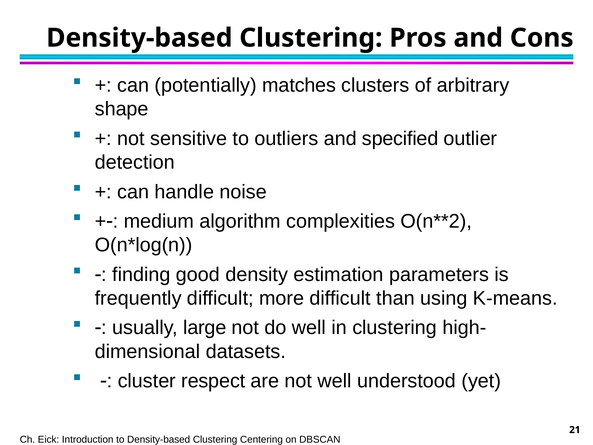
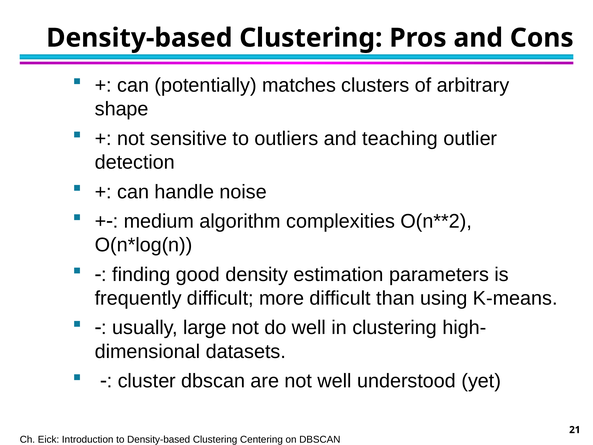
specified: specified -> teaching (400, 139)
cluster respect: respect -> dbscan (213, 381)
